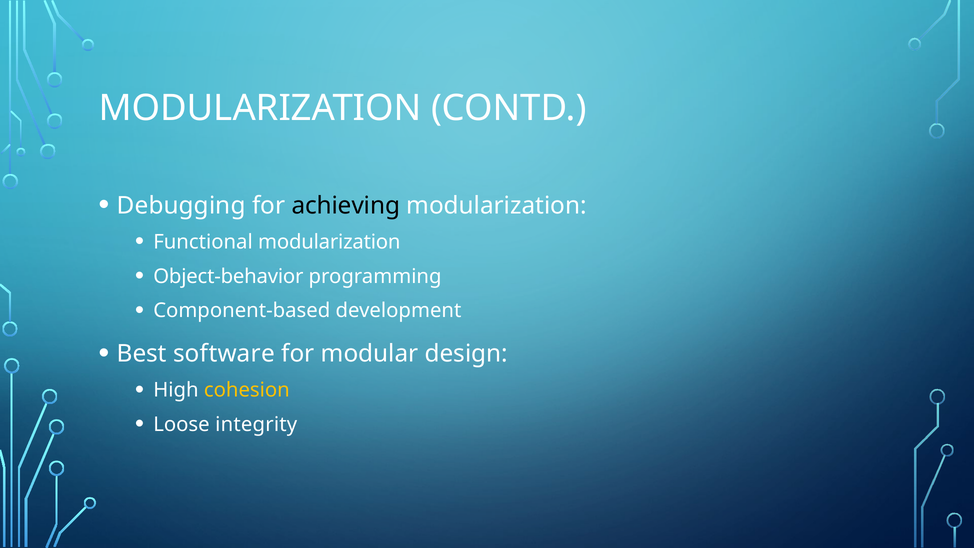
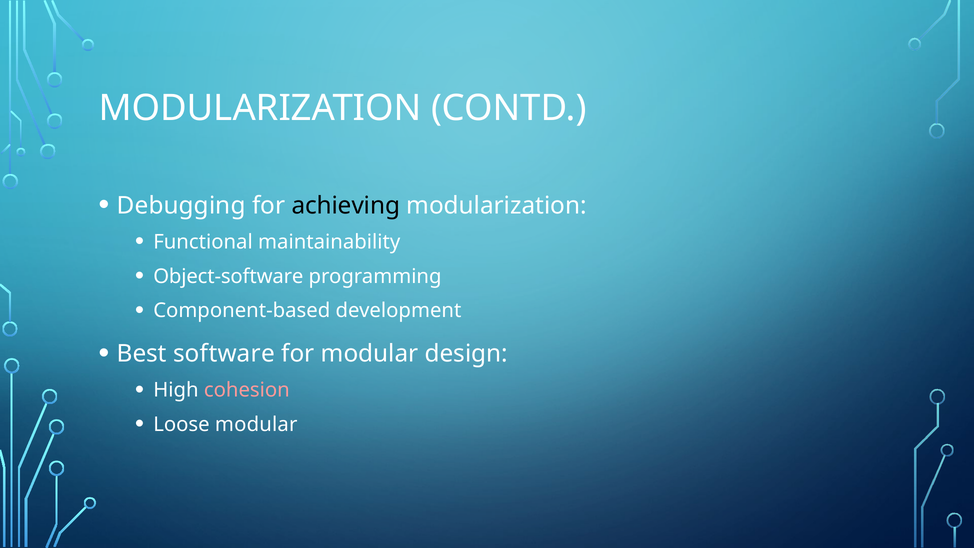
Functional modularization: modularization -> maintainability (329, 242)
Object-behavior: Object-behavior -> Object-software (228, 276)
cohesion colour: yellow -> pink (247, 390)
Loose integrity: integrity -> modular (256, 424)
